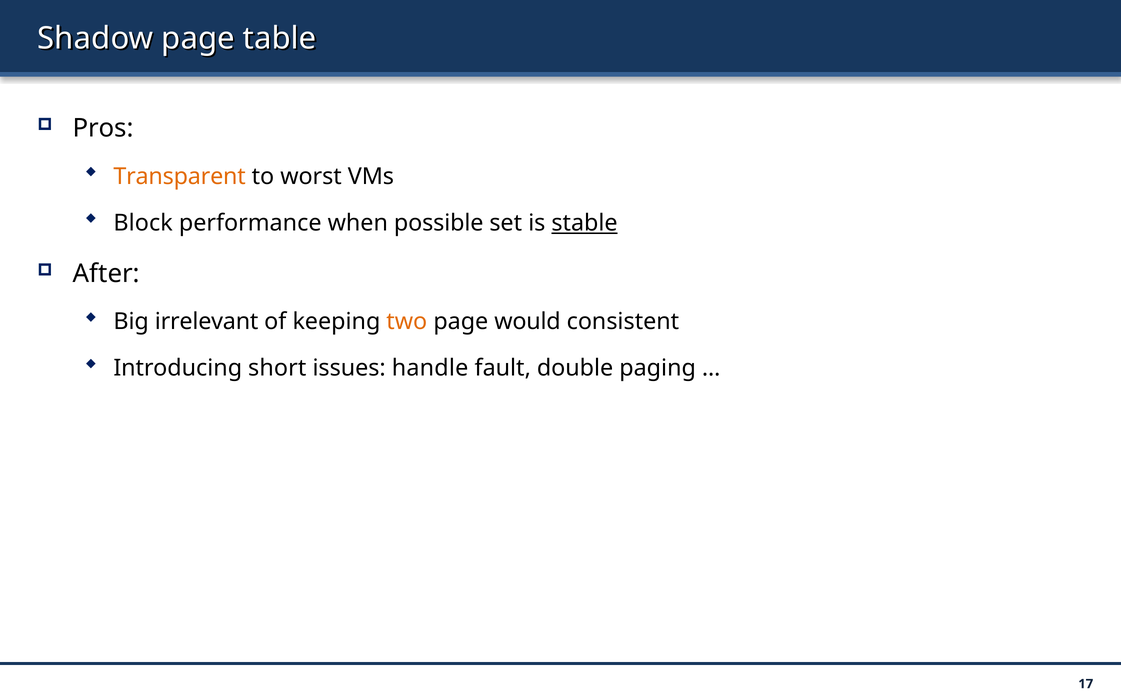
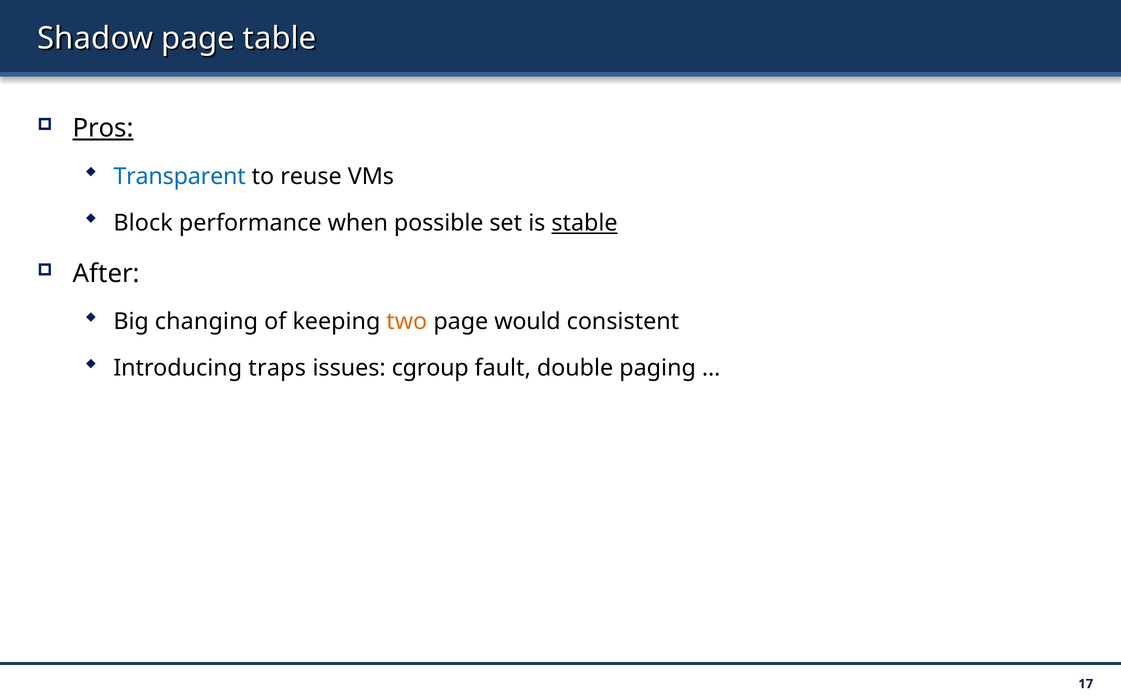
Pros underline: none -> present (103, 129)
Transparent colour: orange -> blue (180, 177)
worst: worst -> reuse (311, 177)
irrelevant: irrelevant -> changing (206, 322)
short: short -> traps (277, 369)
handle: handle -> cgroup (430, 369)
